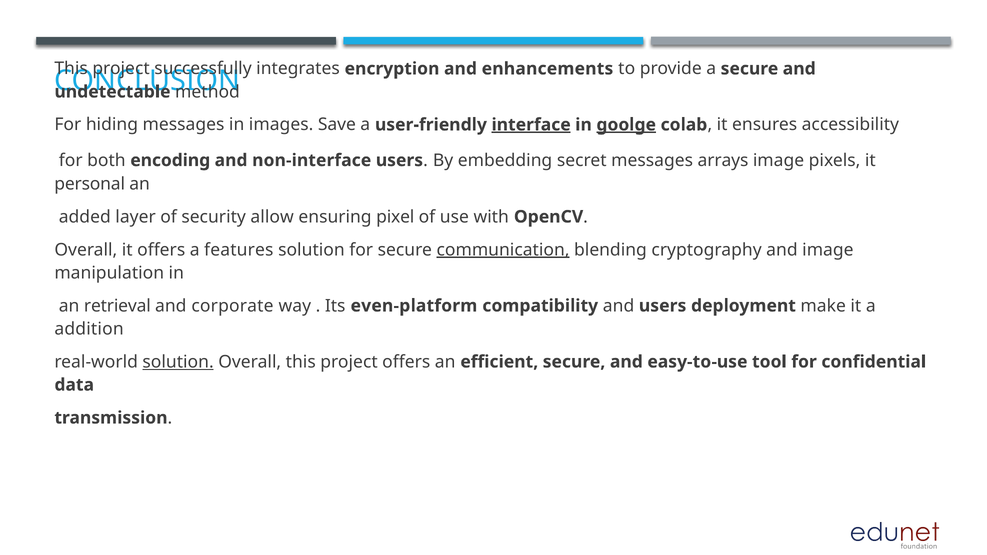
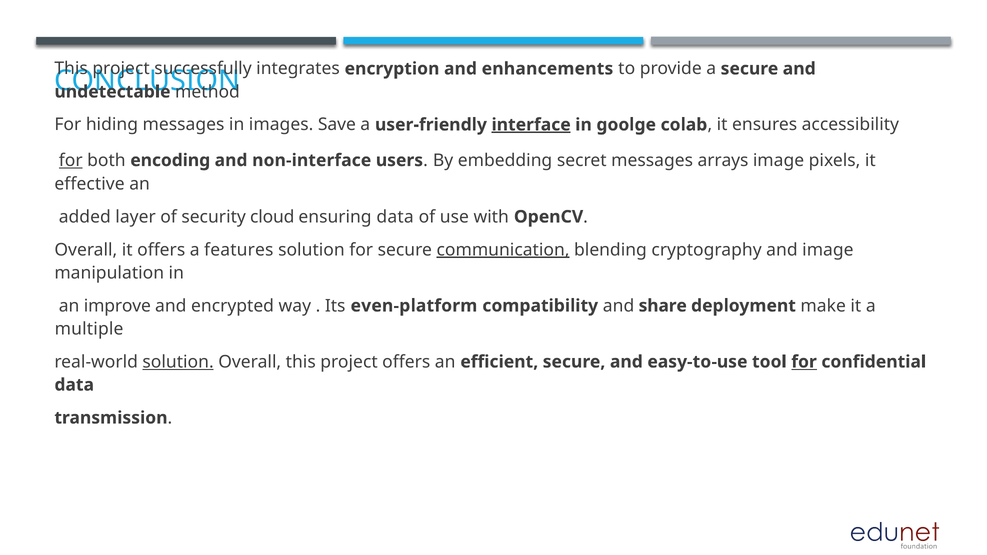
goolge underline: present -> none (626, 125)
for underline: none -> present (71, 160)
personal: personal -> effective (90, 184)
allow: allow -> cloud (272, 217)
ensuring pixel: pixel -> data (395, 217)
retrieval: retrieval -> improve (117, 306)
corporate: corporate -> encrypted (233, 306)
and users: users -> share (663, 306)
addition: addition -> multiple (89, 329)
for underline: none -> present (804, 362)
